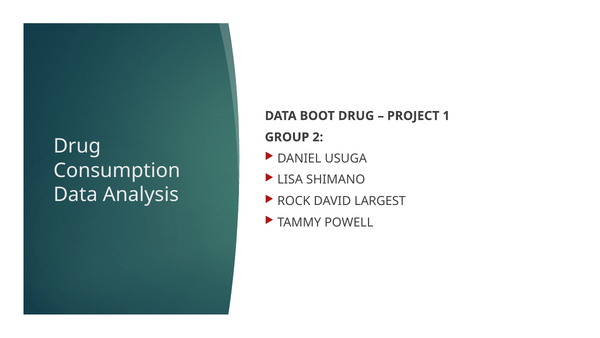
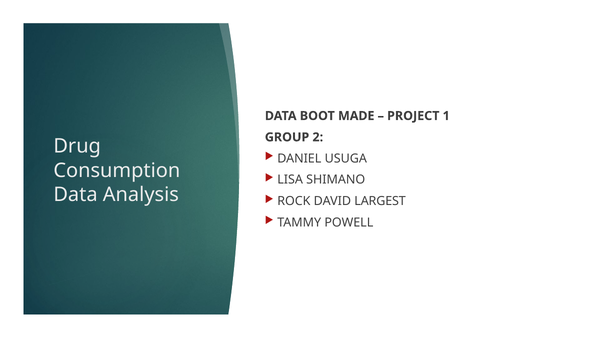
BOOT DRUG: DRUG -> MADE (356, 116)
